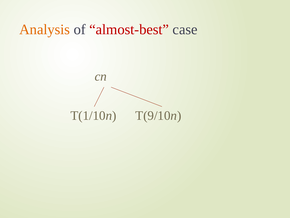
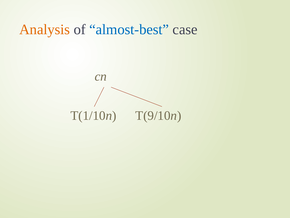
almost-best colour: red -> blue (129, 30)
